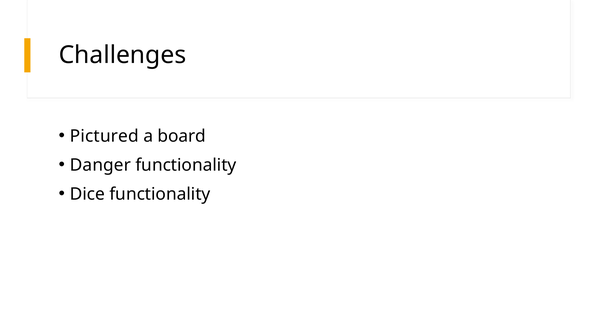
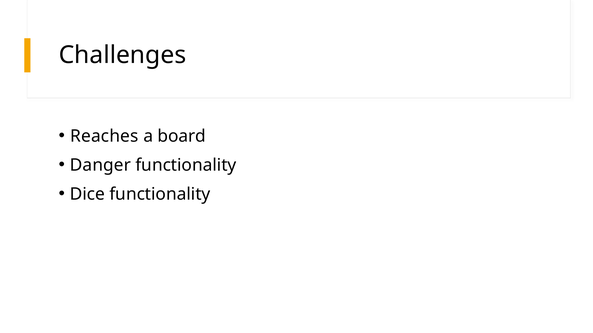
Pictured: Pictured -> Reaches (104, 136)
